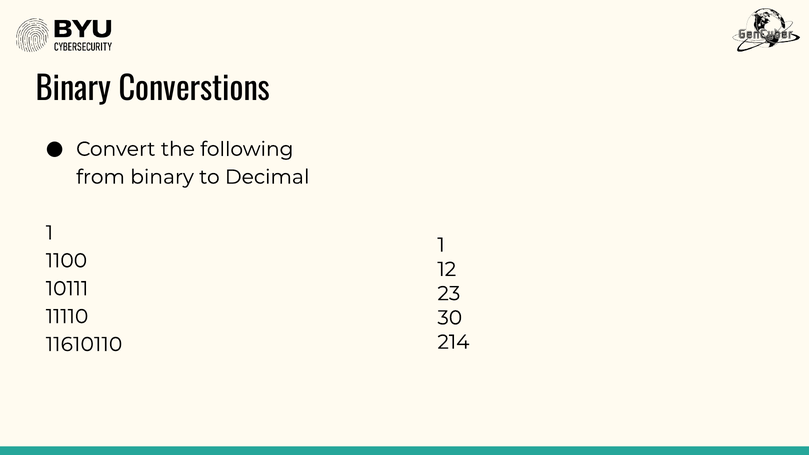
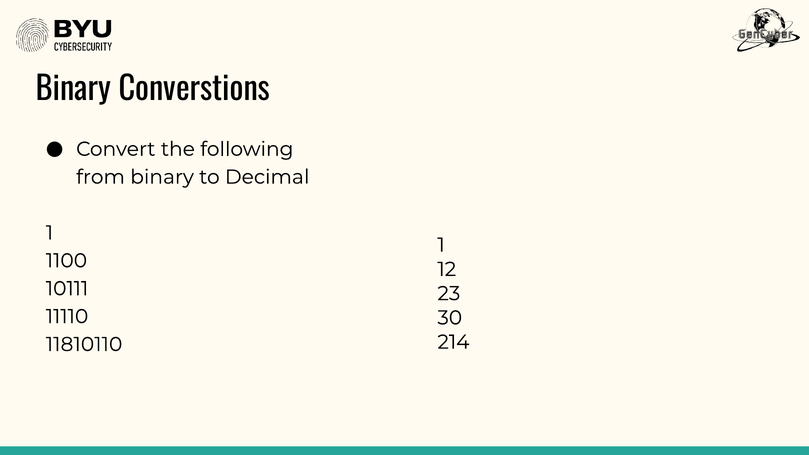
11610110: 11610110 -> 11810110 (84, 344)
